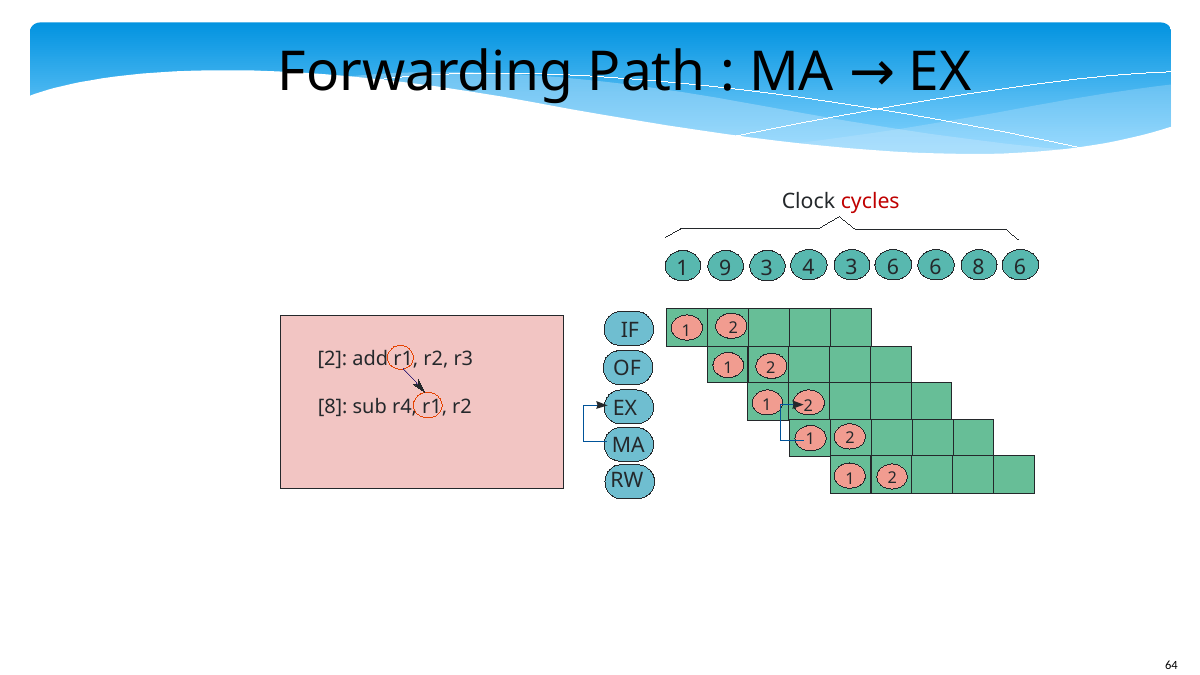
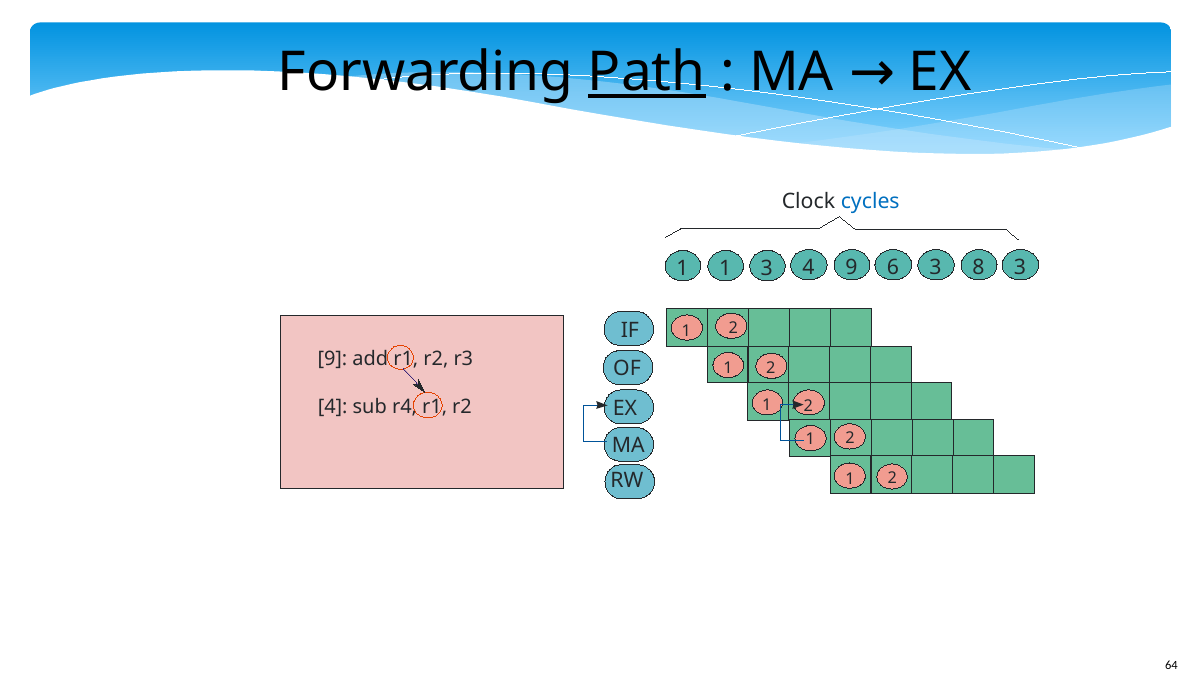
Path underline: none -> present (647, 72)
cycles colour: red -> blue (870, 202)
9: 9 -> 1 (725, 268)
4 3: 3 -> 9 (851, 268)
6 6: 6 -> 3 (936, 268)
8 6: 6 -> 3 (1020, 268)
2: 2 -> 9 (332, 359)
8: 8 -> 4 (333, 407)
